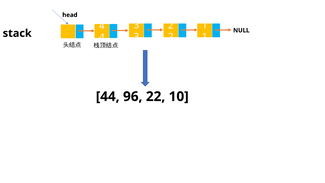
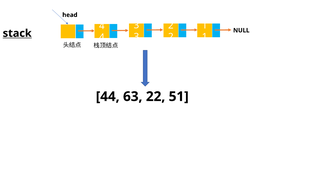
stack underline: none -> present (17, 33)
96: 96 -> 63 (133, 96)
10: 10 -> 51 (179, 96)
